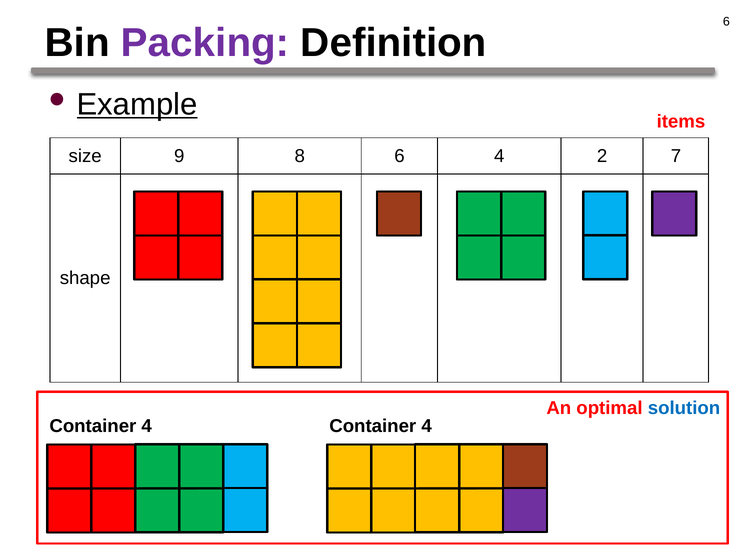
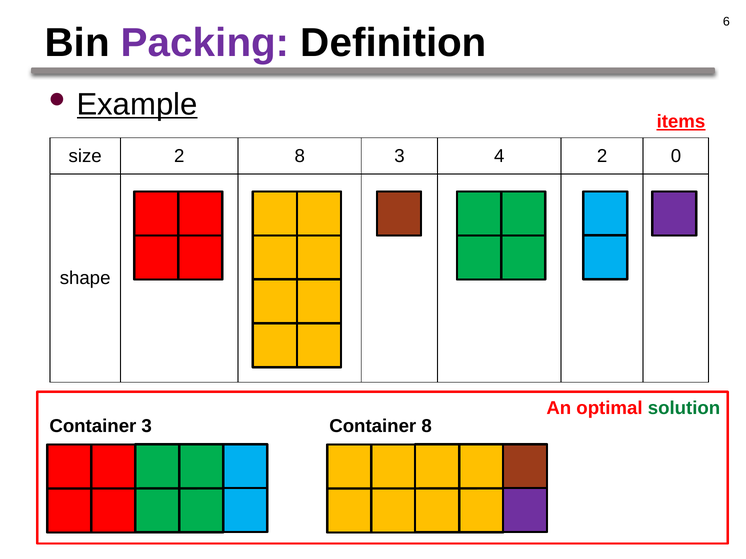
items underline: none -> present (681, 122)
size 9: 9 -> 2 (179, 156)
8 6: 6 -> 3 (399, 156)
7: 7 -> 0 (676, 156)
solution colour: blue -> green (684, 408)
4: 4 -> 3 (147, 427)
4: 4 -> 8 (427, 427)
